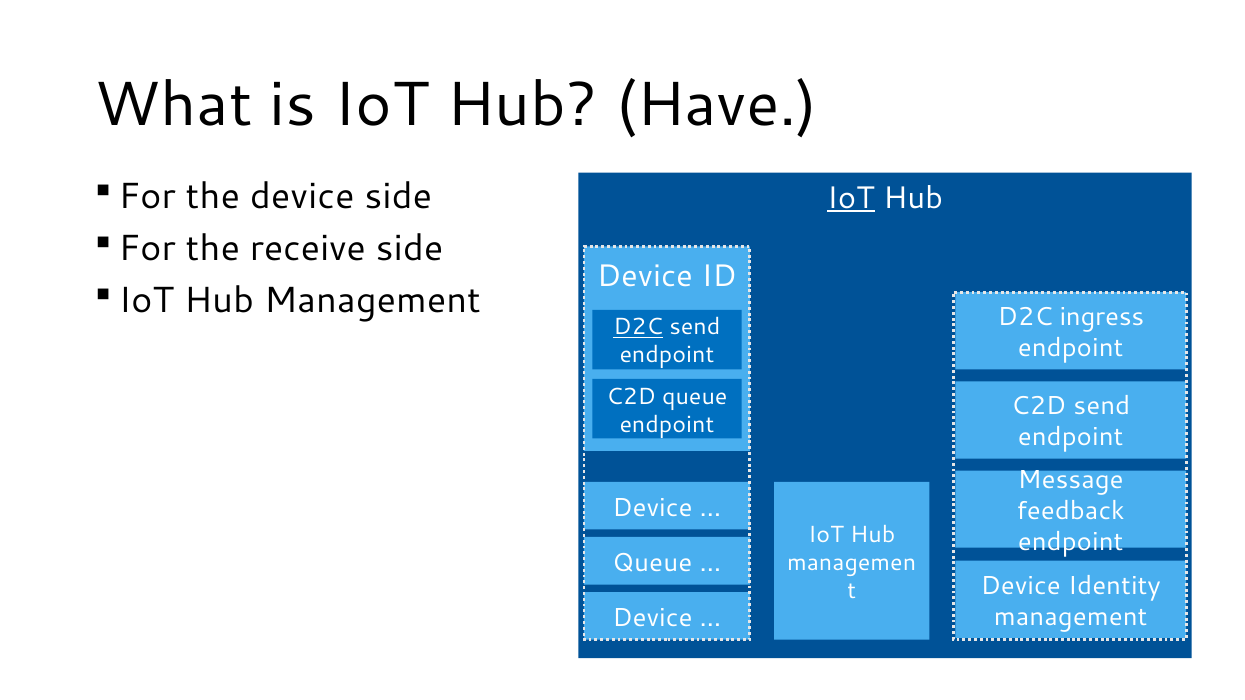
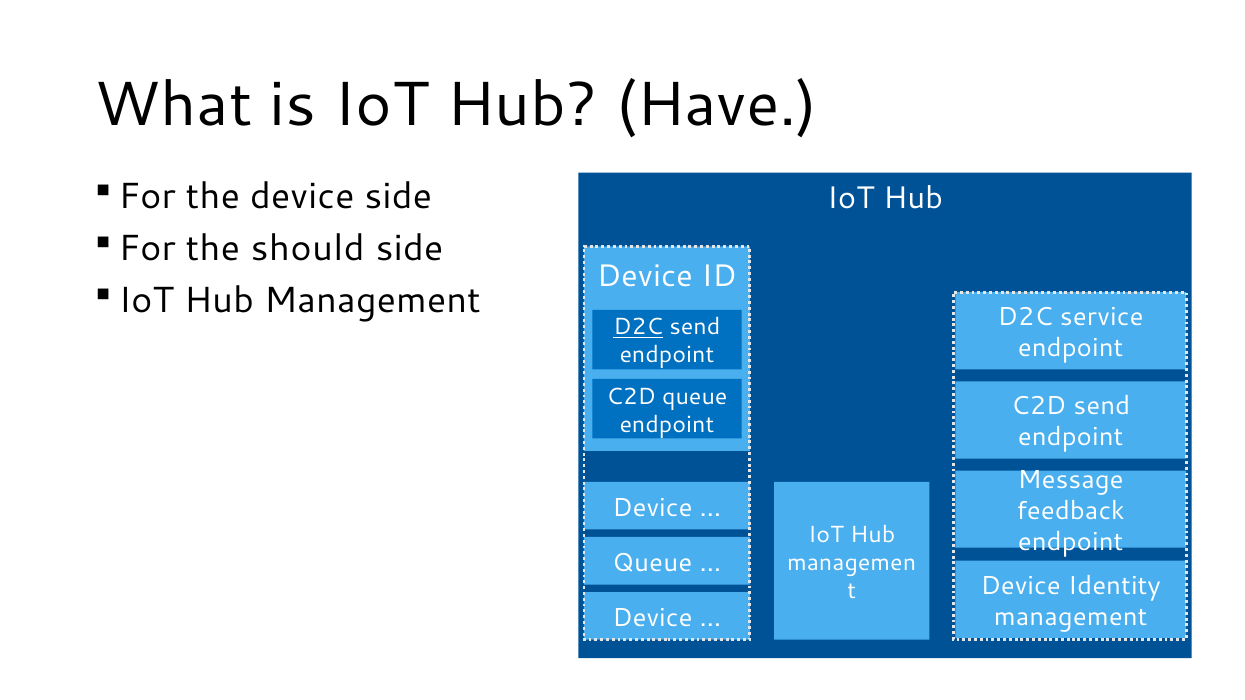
IoT underline: present -> none (851, 198)
receive: receive -> should (308, 249)
ingress: ingress -> service (1102, 317)
